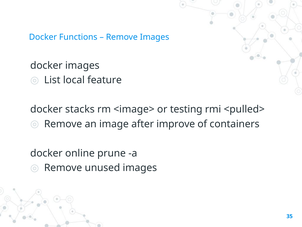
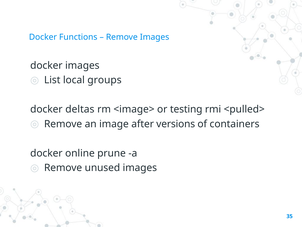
feature: feature -> groups (104, 80)
stacks: stacks -> deltas (80, 109)
improve: improve -> versions (176, 124)
